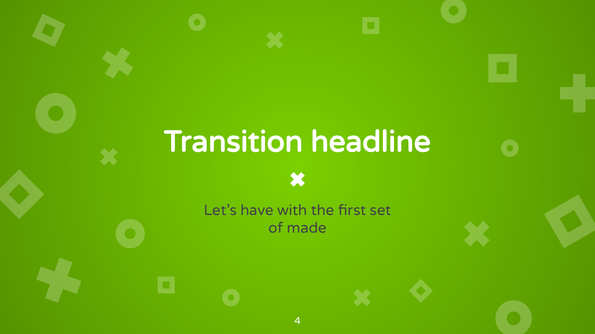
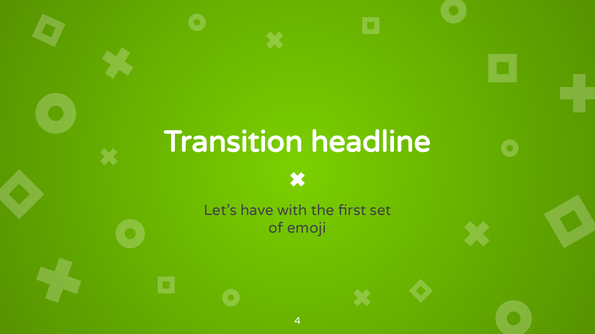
made: made -> emoji (307, 228)
